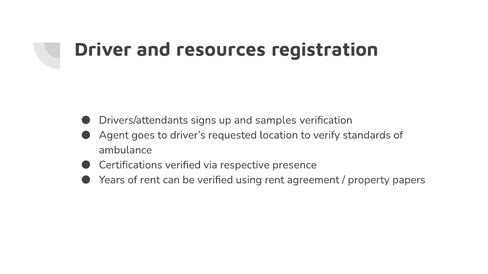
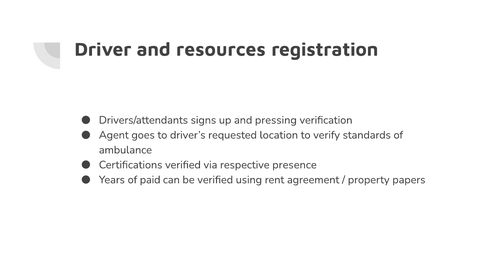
samples: samples -> pressing (276, 120)
of rent: rent -> paid (150, 180)
